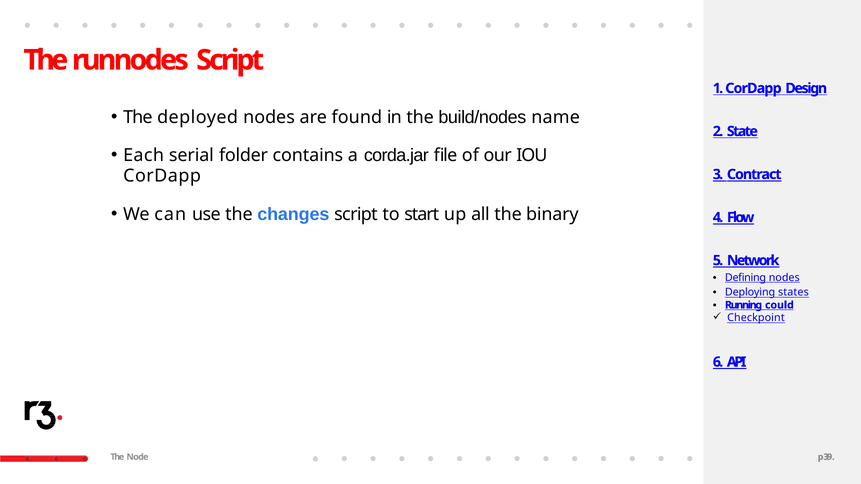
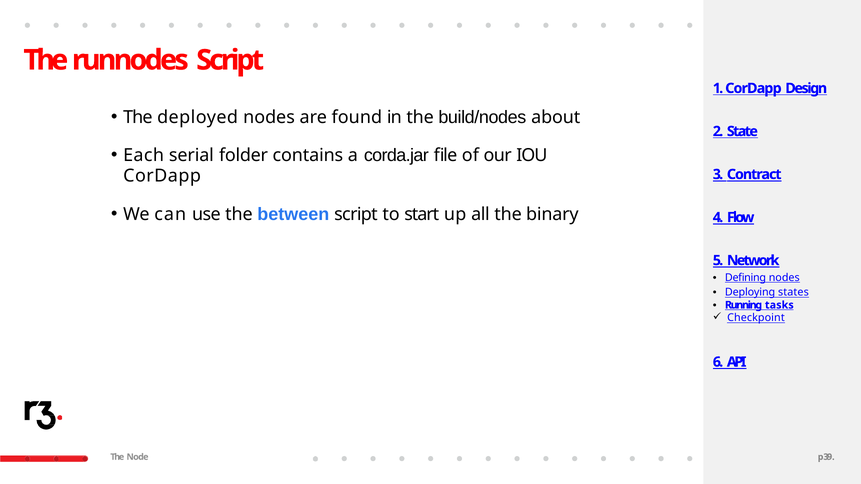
name: name -> about (556, 117)
changes: changes -> between (293, 214)
could: could -> tasks (779, 305)
